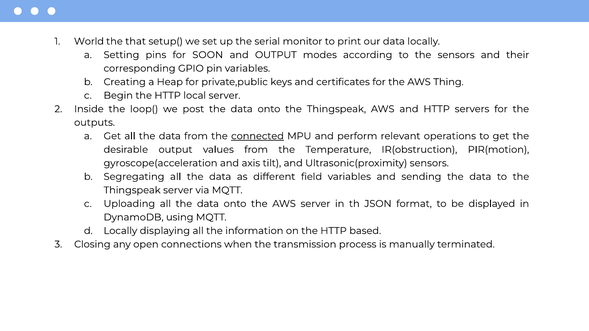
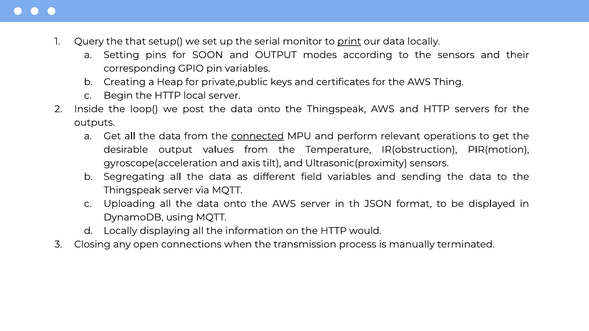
World: World -> Query (89, 41)
print underline: none -> present (349, 41)
based: based -> would (365, 231)
